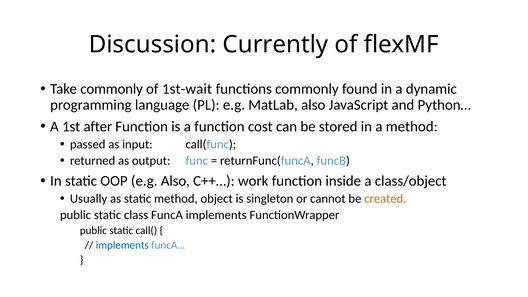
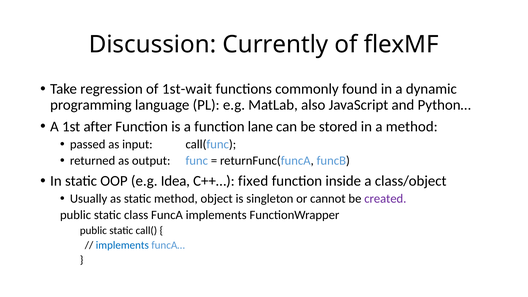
Take commonly: commonly -> regression (112, 89)
cost: cost -> lane (260, 127)
e.g Also: Also -> Idea (175, 181)
work: work -> fixed (253, 181)
created colour: orange -> purple (385, 199)
